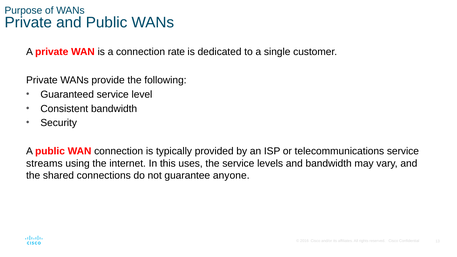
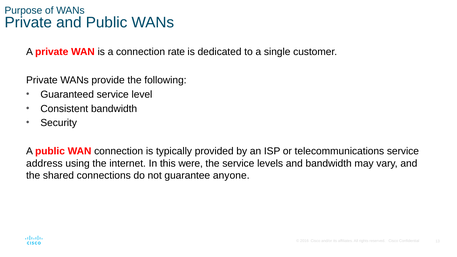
streams: streams -> address (44, 164)
uses: uses -> were (191, 164)
